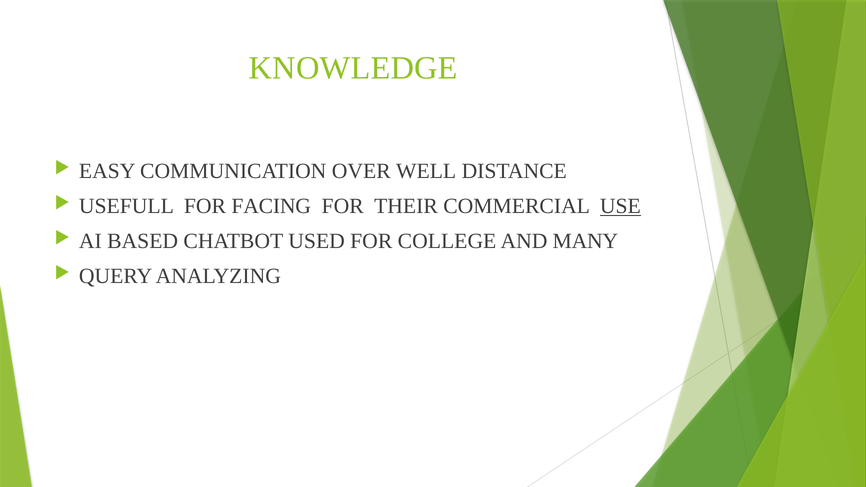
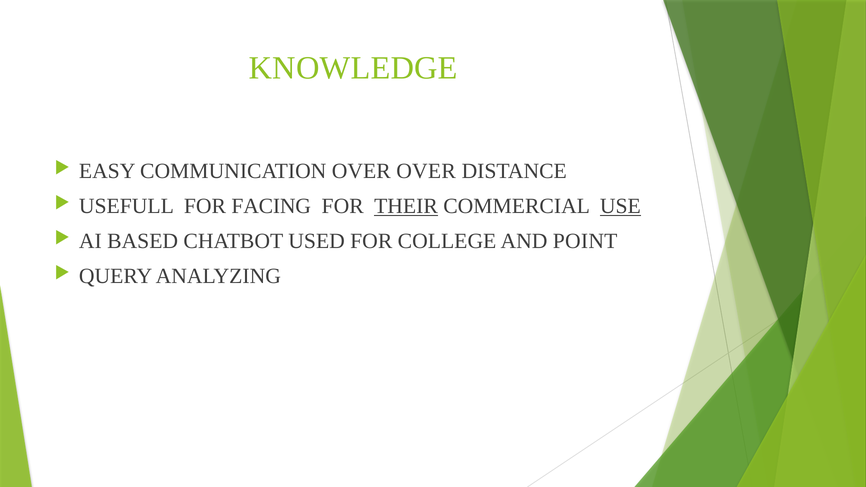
OVER WELL: WELL -> OVER (426, 171)
THEIR underline: none -> present (406, 206)
MANY: MANY -> POINT (585, 241)
